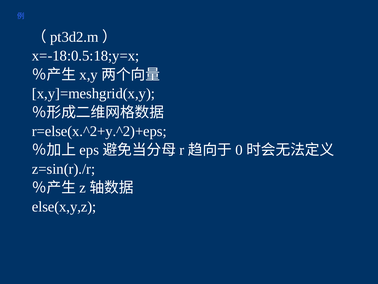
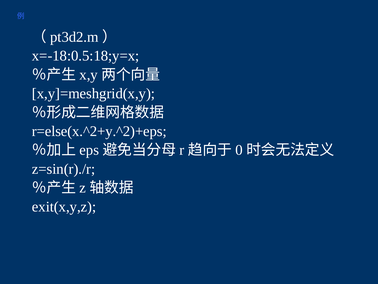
else(x,y,z: else(x,y,z -> exit(x,y,z (64, 206)
